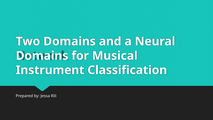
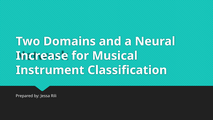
Domains: Domains -> Increase (42, 56)
